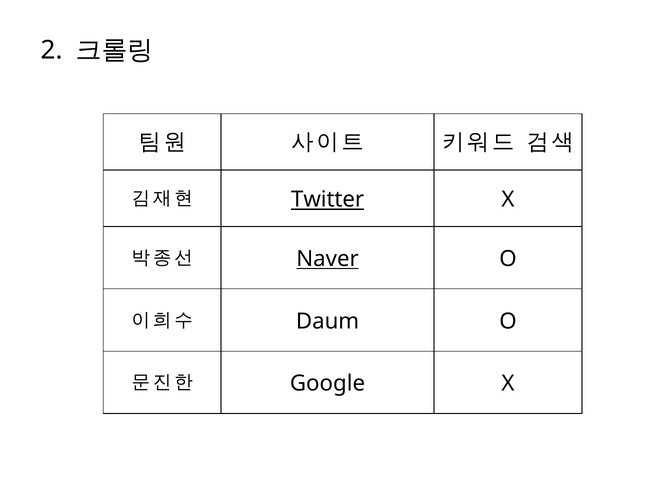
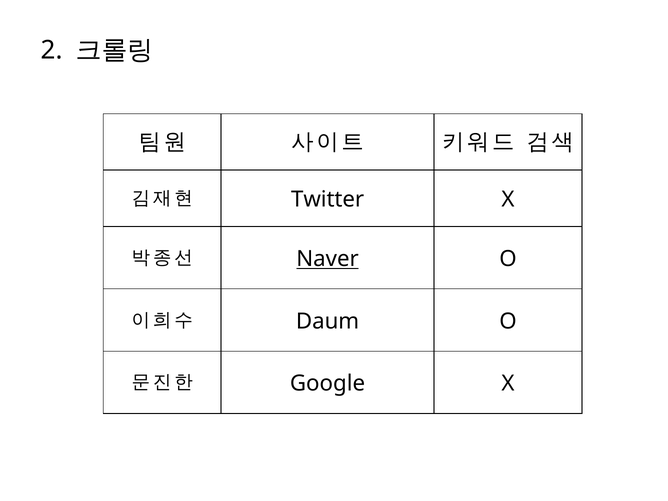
Twitter underline: present -> none (328, 200)
